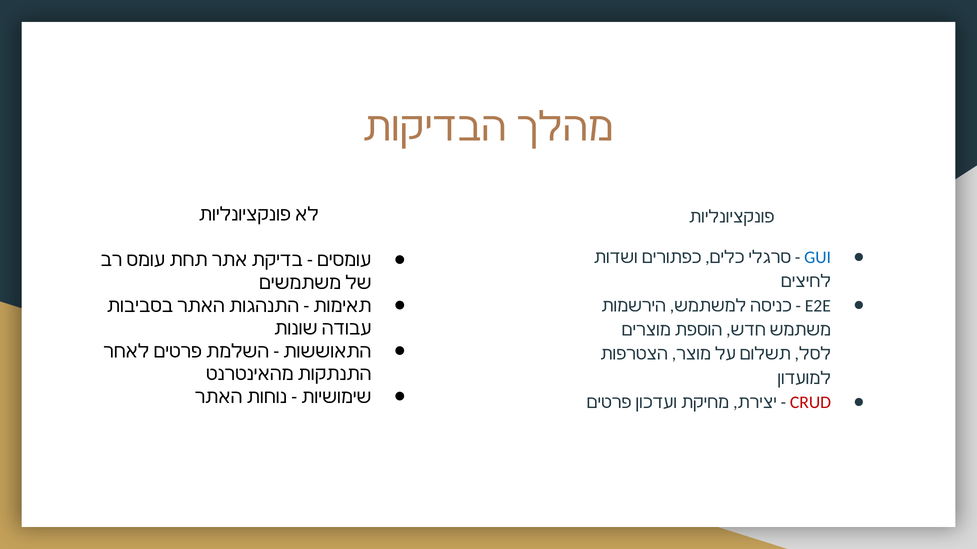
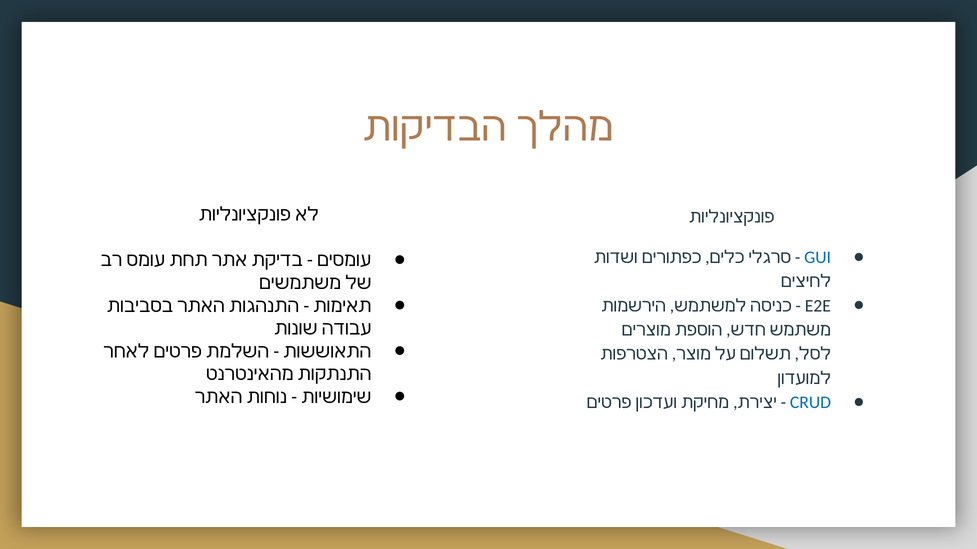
CRUD colour: red -> blue (810, 403)
